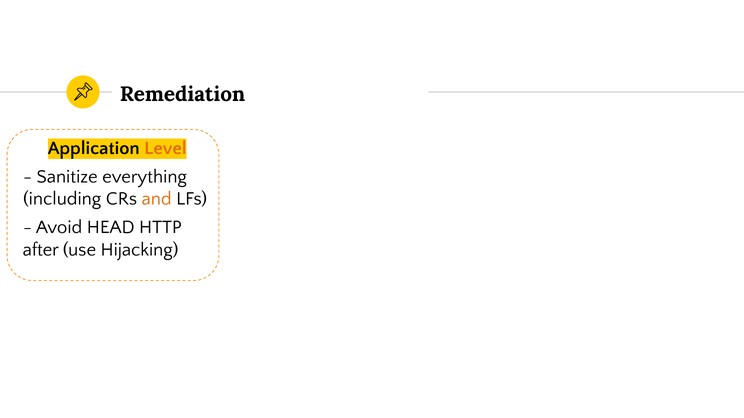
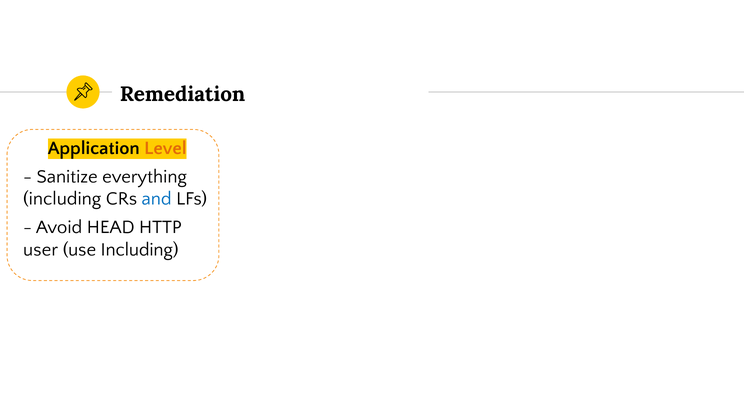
and colour: orange -> blue (157, 199)
after: after -> user (41, 250)
use Hijacking: Hijacking -> Including (140, 250)
